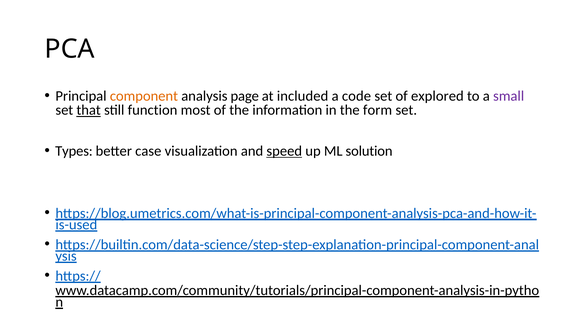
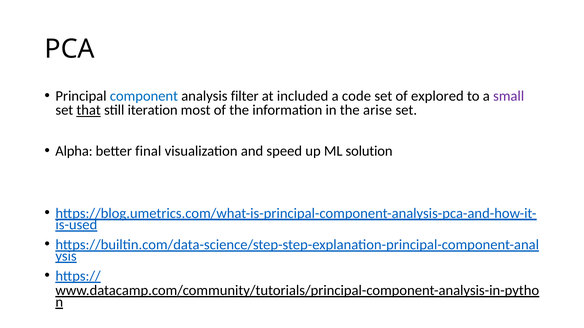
component colour: orange -> blue (144, 96)
page: page -> filter (245, 96)
function: function -> iteration (153, 110)
form: form -> arise (378, 110)
Types: Types -> Alpha (74, 151)
case: case -> final (148, 151)
speed underline: present -> none (284, 151)
